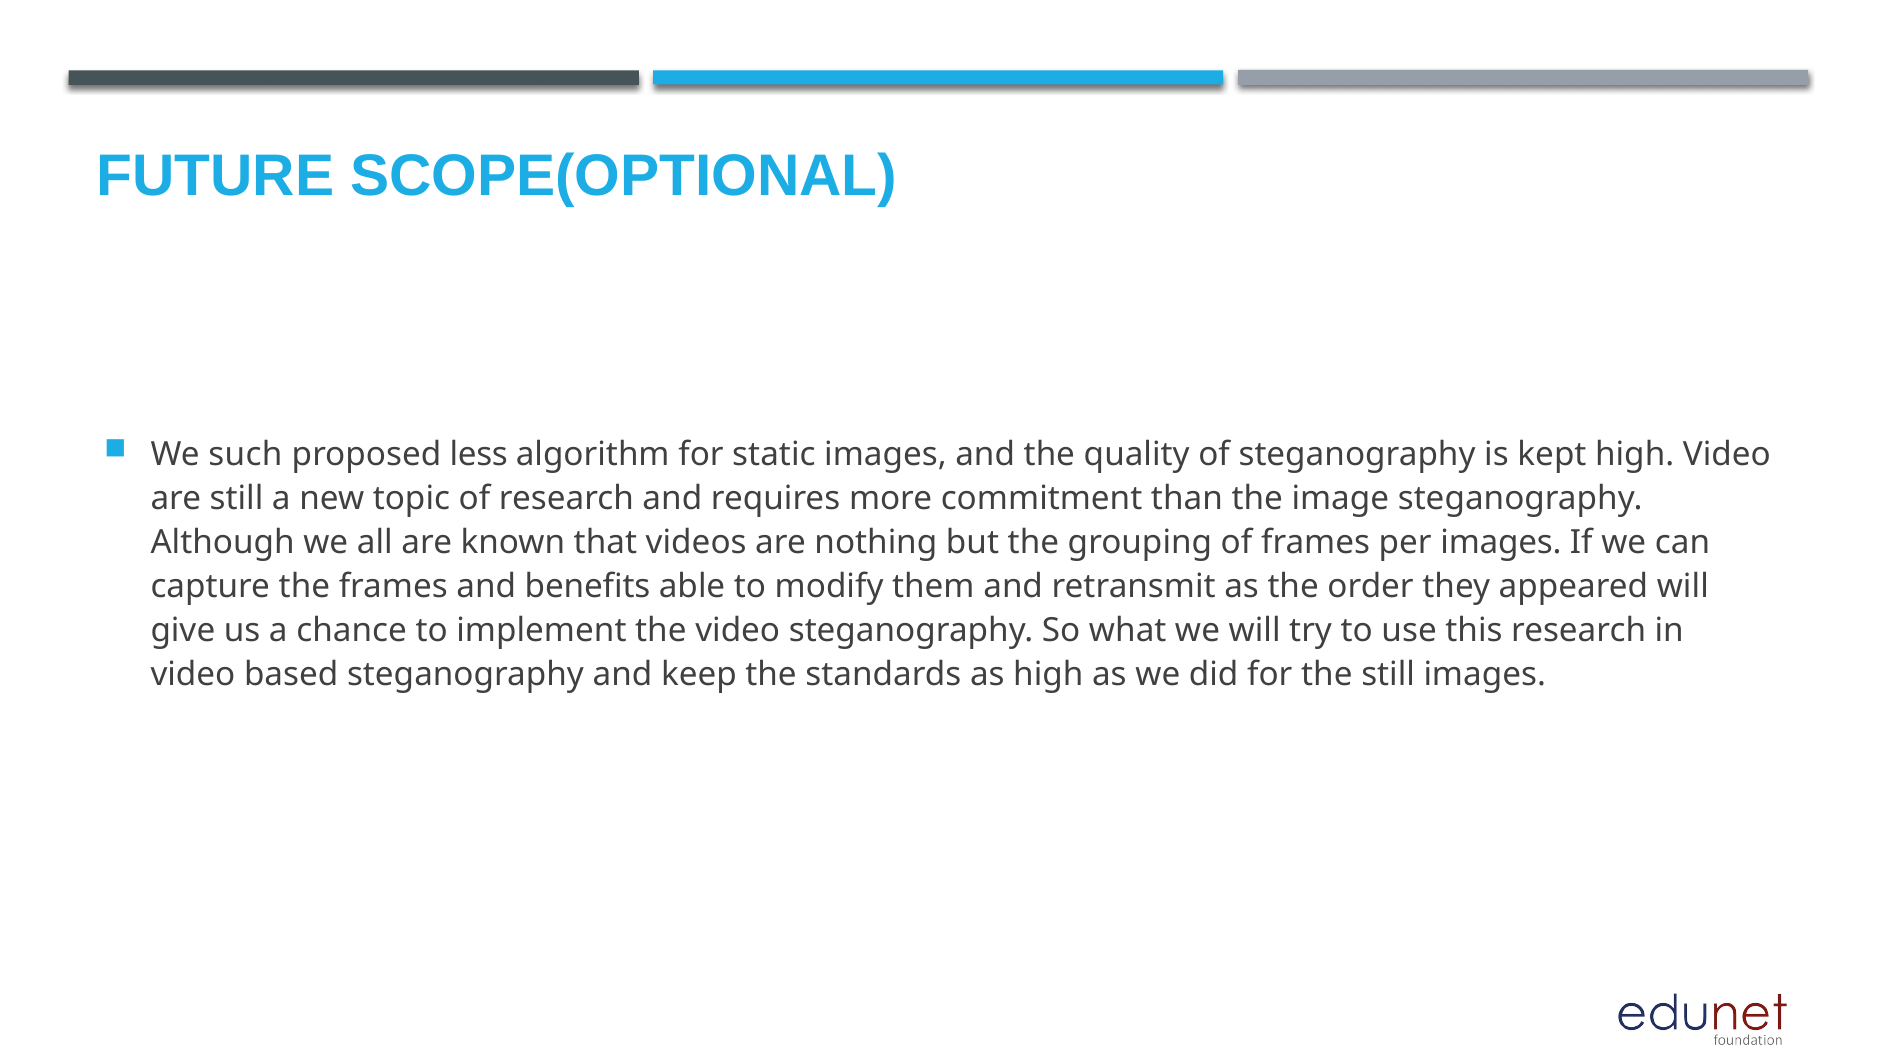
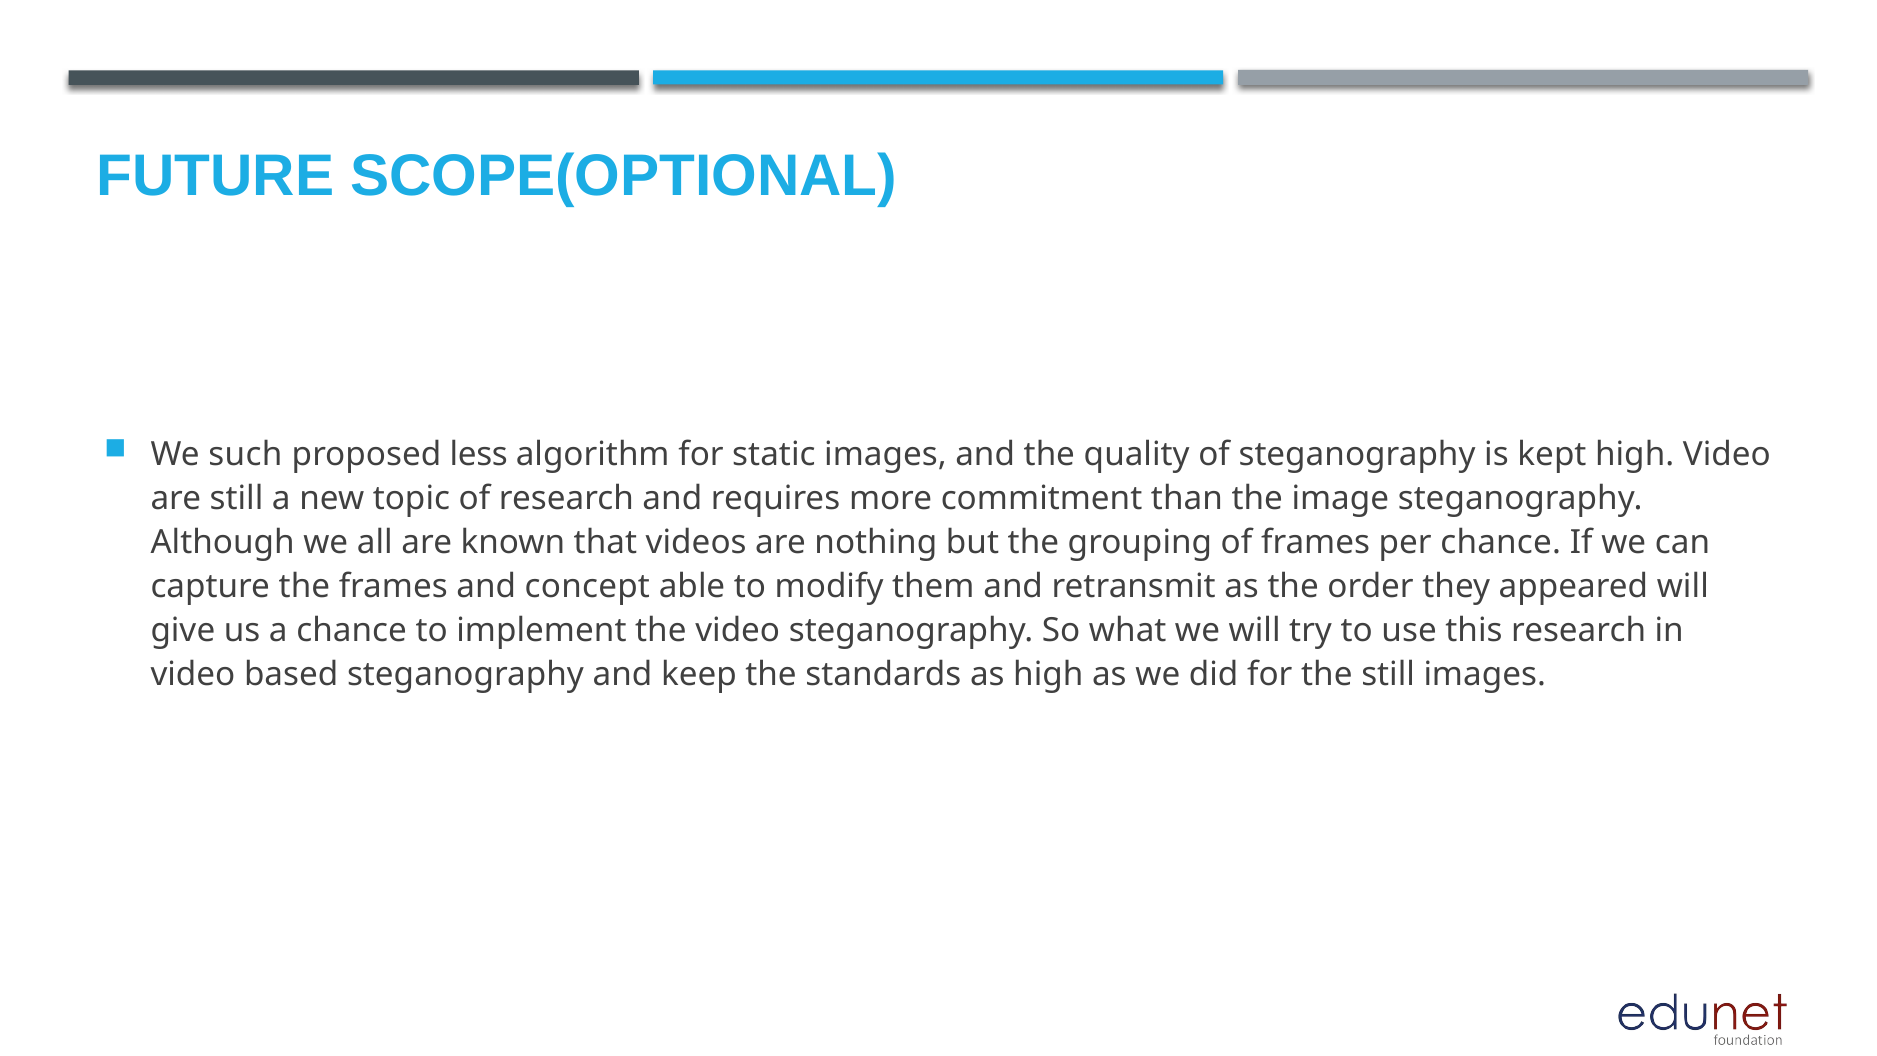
per images: images -> chance (1501, 543)
benefits: benefits -> concept (587, 586)
